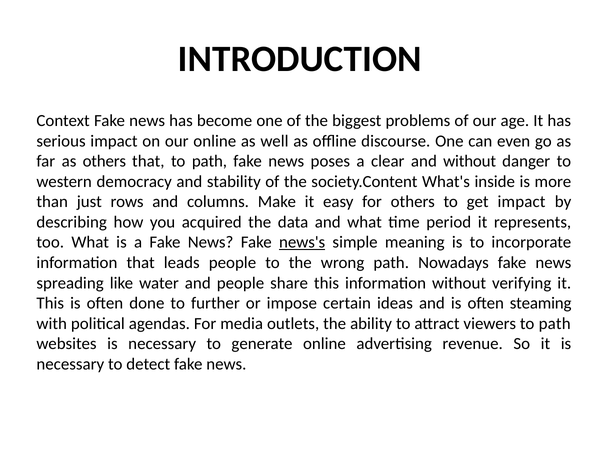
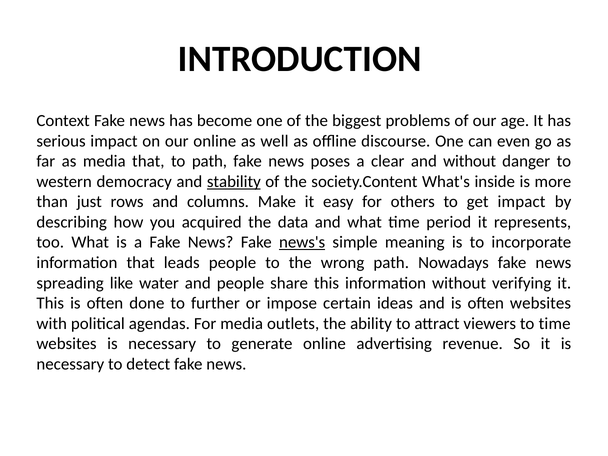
as others: others -> media (104, 161)
stability underline: none -> present (234, 182)
often steaming: steaming -> websites (541, 303)
viewers to path: path -> time (555, 324)
